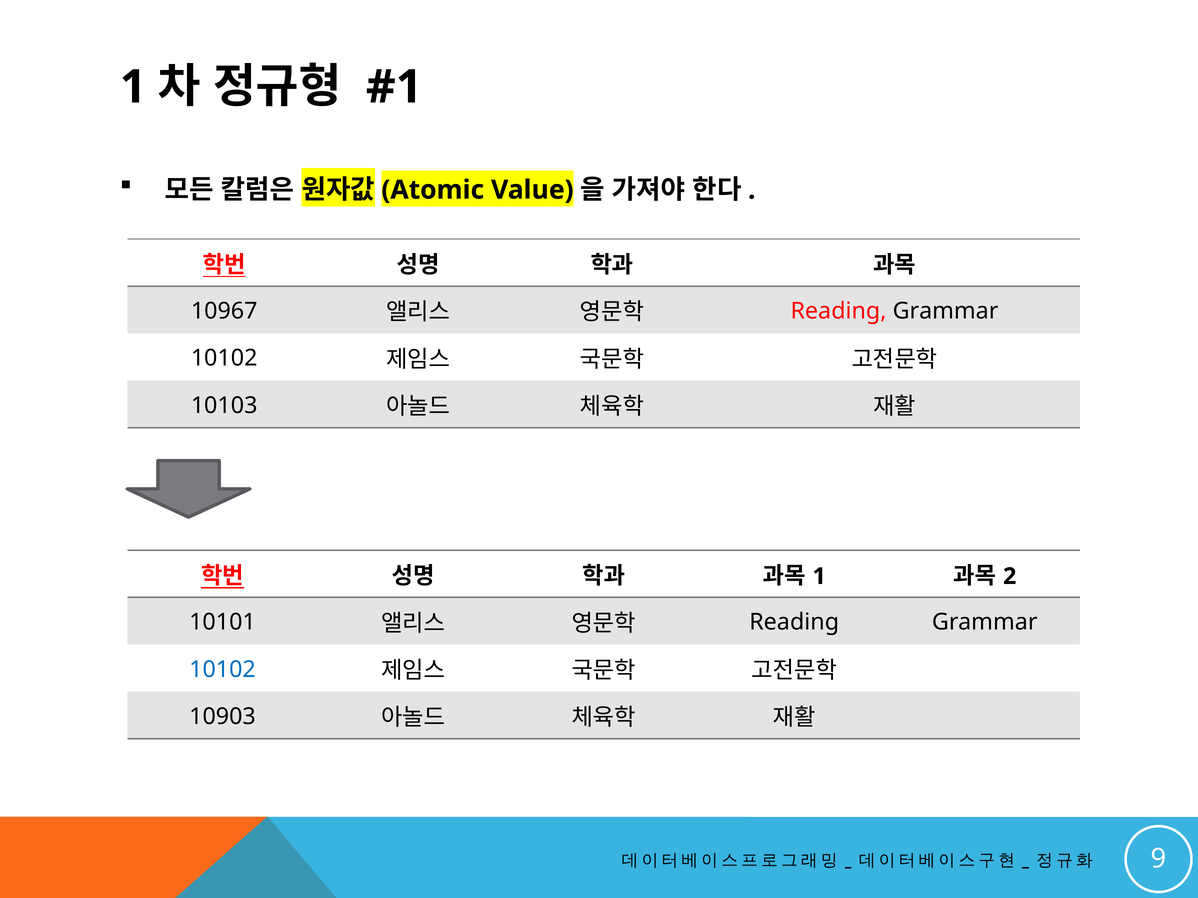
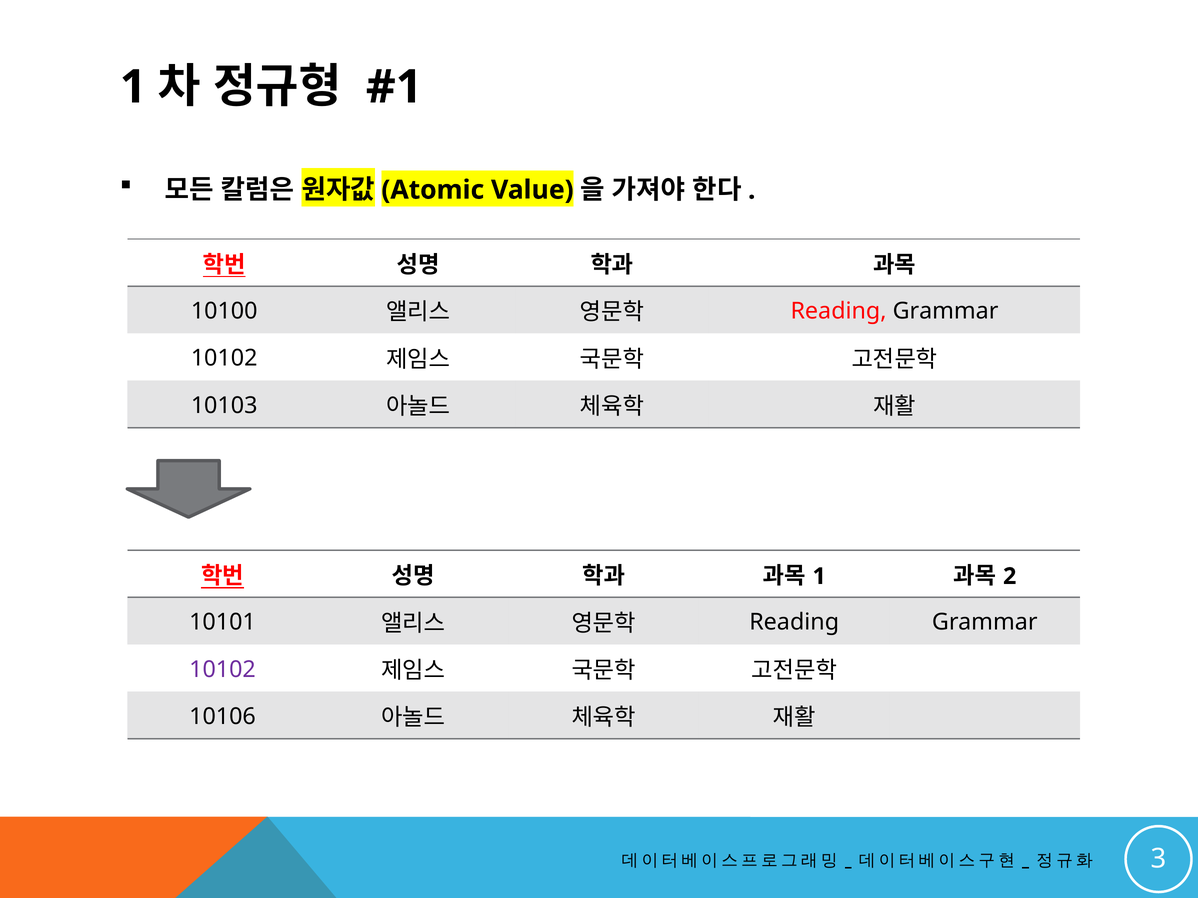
10967: 10967 -> 10100 (224, 311)
10102 colour: blue -> purple (223, 670)
10903: 10903 -> 10106 (223, 717)
9: 9 -> 3 (1159, 859)
